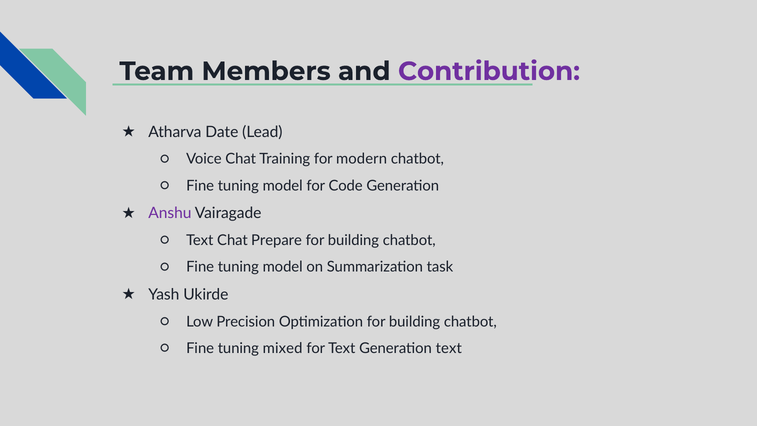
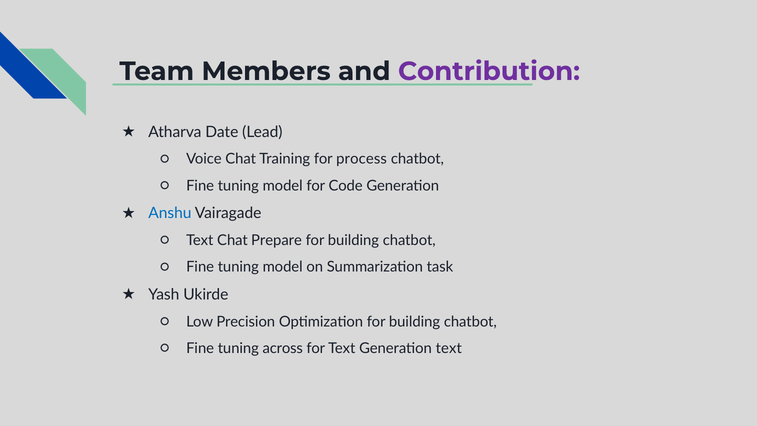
modern: modern -> process (362, 159)
Anshu colour: purple -> blue (170, 213)
mixed: mixed -> across (283, 348)
